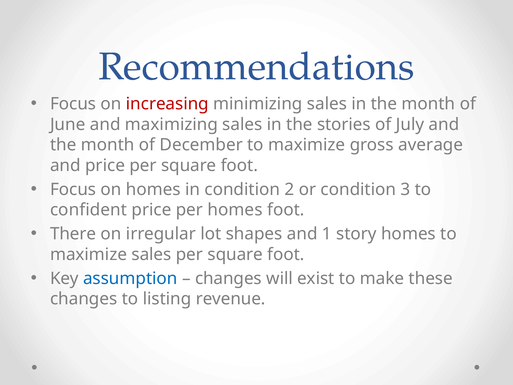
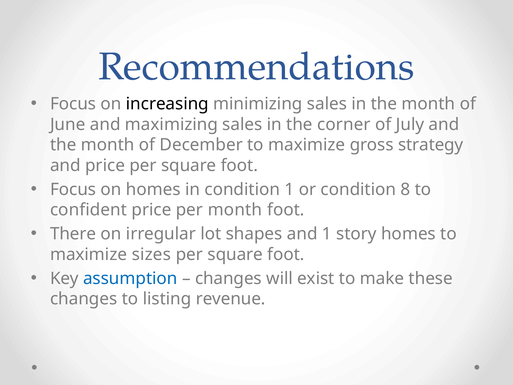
increasing colour: red -> black (167, 104)
stories: stories -> corner (344, 124)
average: average -> strategy (431, 145)
condition 2: 2 -> 1 (289, 189)
3: 3 -> 8 (405, 189)
per homes: homes -> month (235, 210)
maximize sales: sales -> sizes (151, 254)
